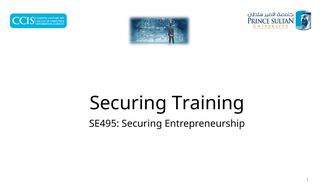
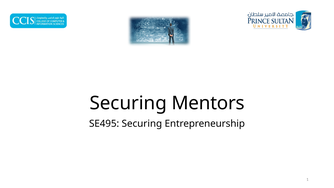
Training: Training -> Mentors (208, 103)
